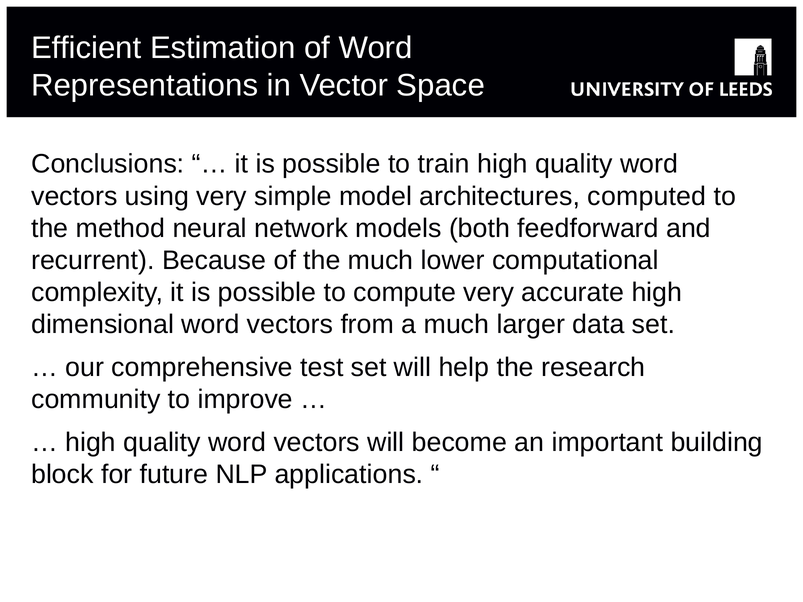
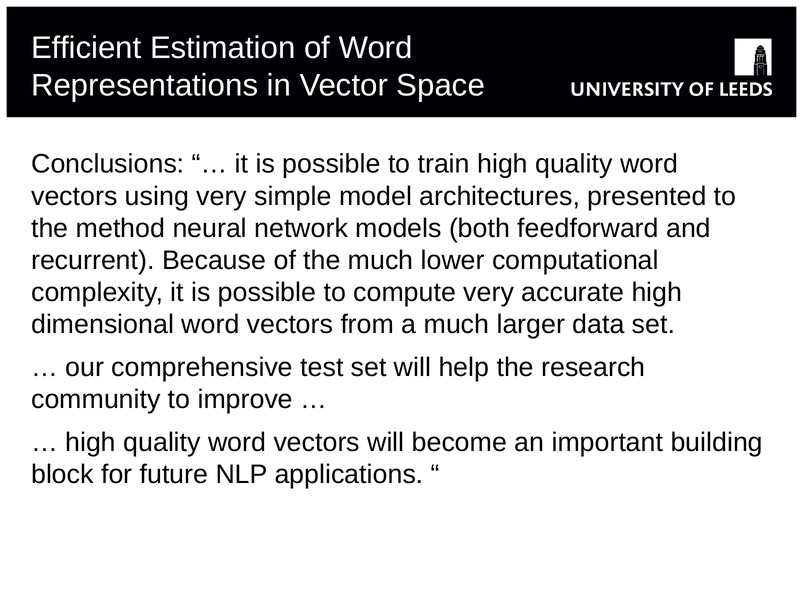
computed: computed -> presented (647, 196)
